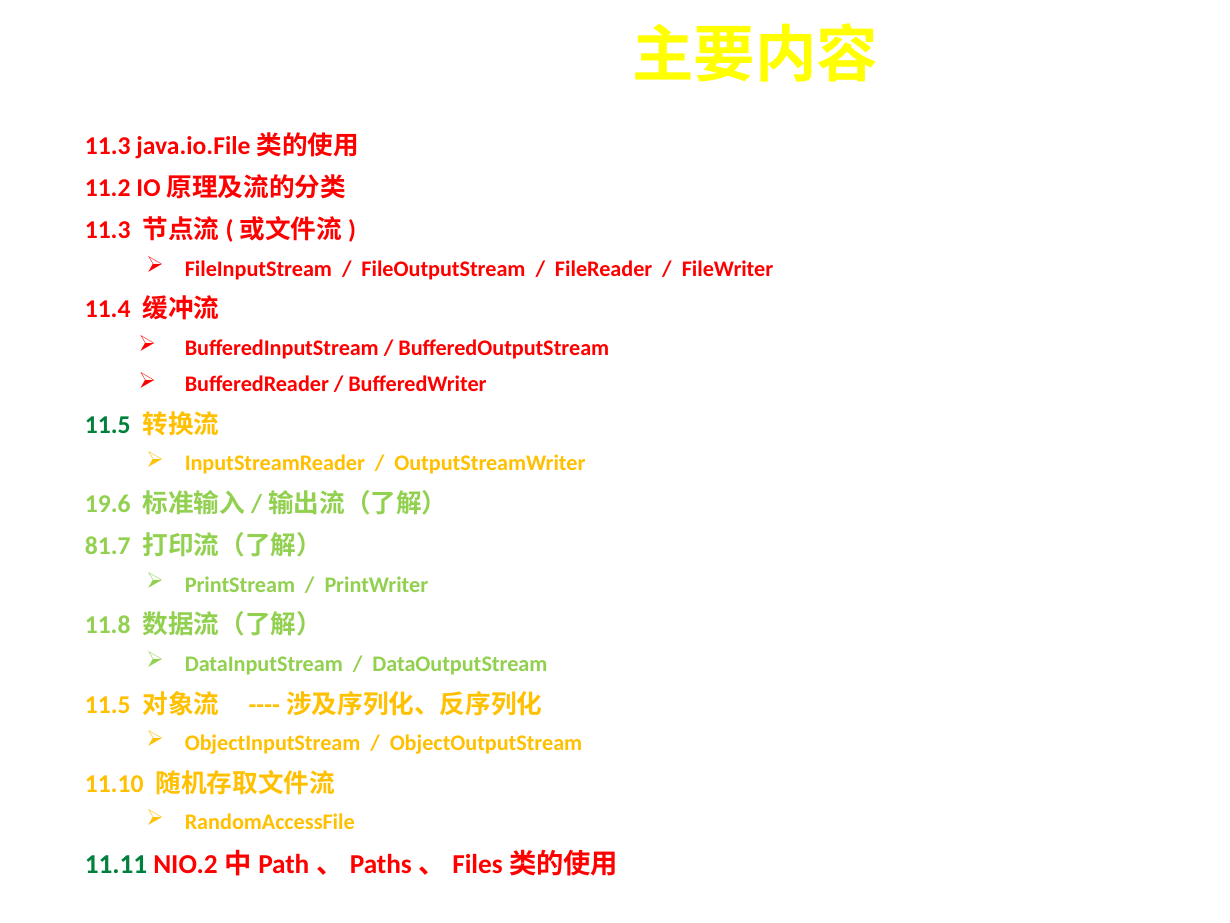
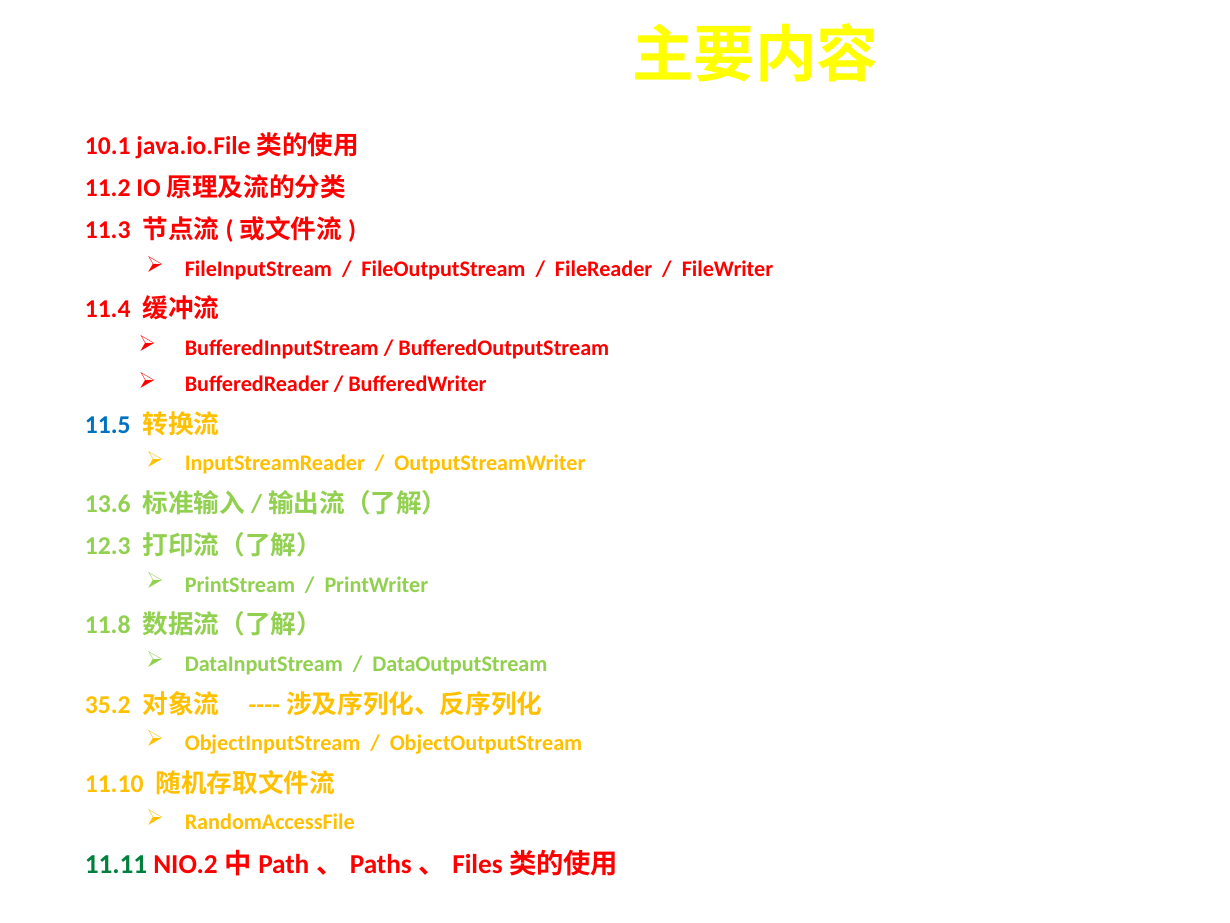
11.3: 11.3 -> 10.1 (108, 146)
11.5 colour: green -> blue (108, 425)
19.6: 19.6 -> 13.6 (108, 504)
81.7: 81.7 -> 12.3 (108, 546)
11.5: 11.5 -> 35.2 (108, 704)
